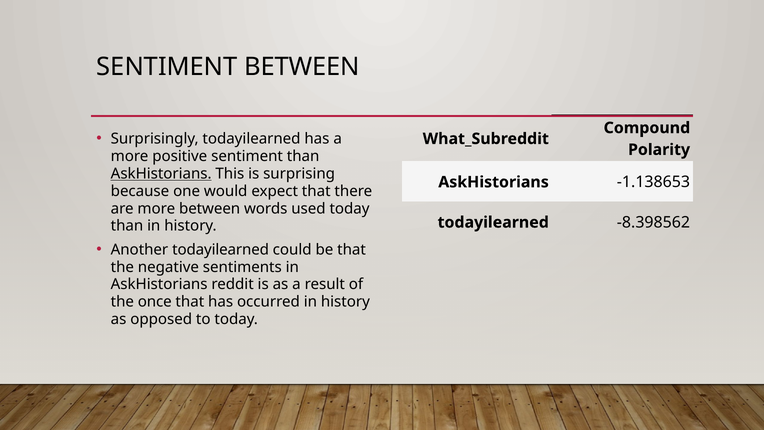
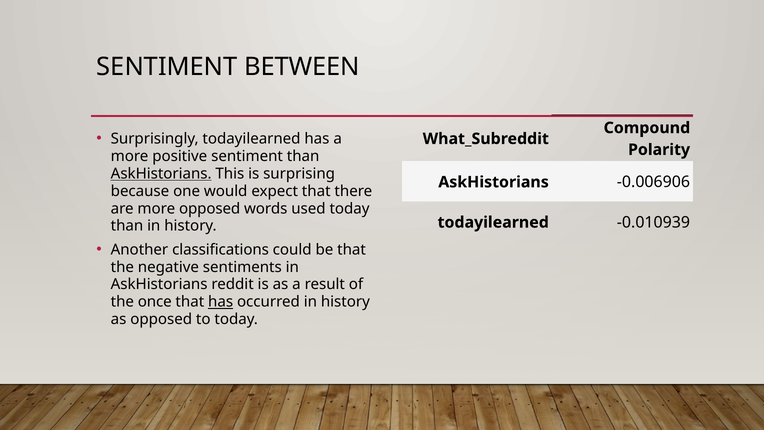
-1.138653: -1.138653 -> -0.006906 (653, 182)
more between: between -> opposed (210, 208)
-8.398562: -8.398562 -> -0.010939 (653, 222)
Another todayilearned: todayilearned -> classifications (221, 250)
has underline: none -> present (221, 302)
